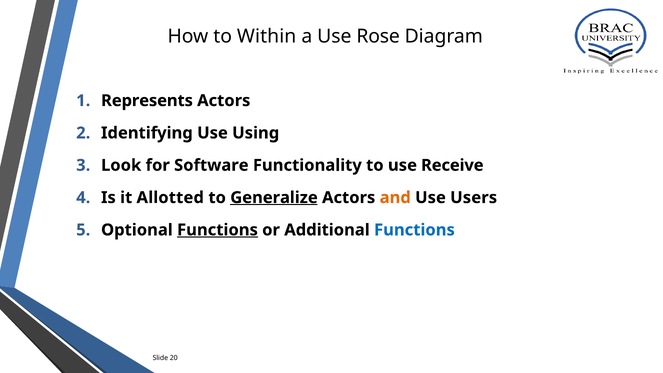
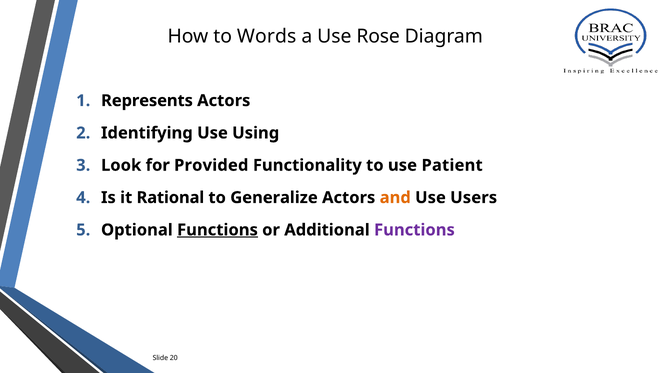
Within: Within -> Words (267, 37)
Software: Software -> Provided (211, 165)
Receive: Receive -> Patient (452, 165)
Allotted: Allotted -> Rational (170, 198)
Generalize underline: present -> none (274, 198)
Functions colour: blue -> purple (414, 230)
